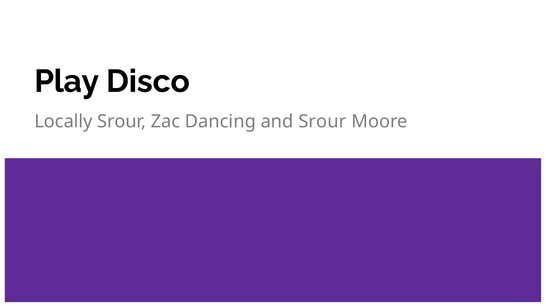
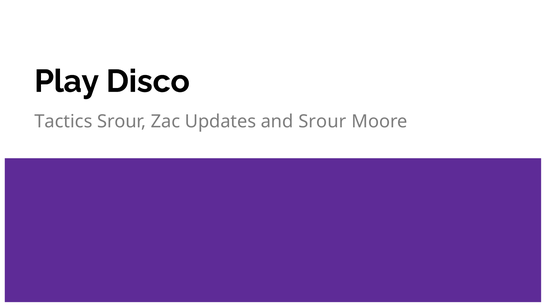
Locally: Locally -> Tactics (63, 121)
Dancing: Dancing -> Updates (220, 121)
